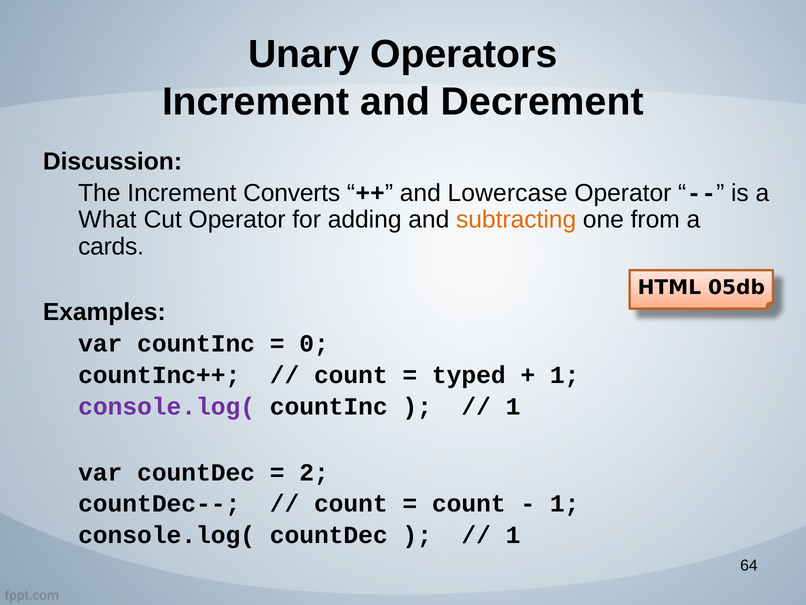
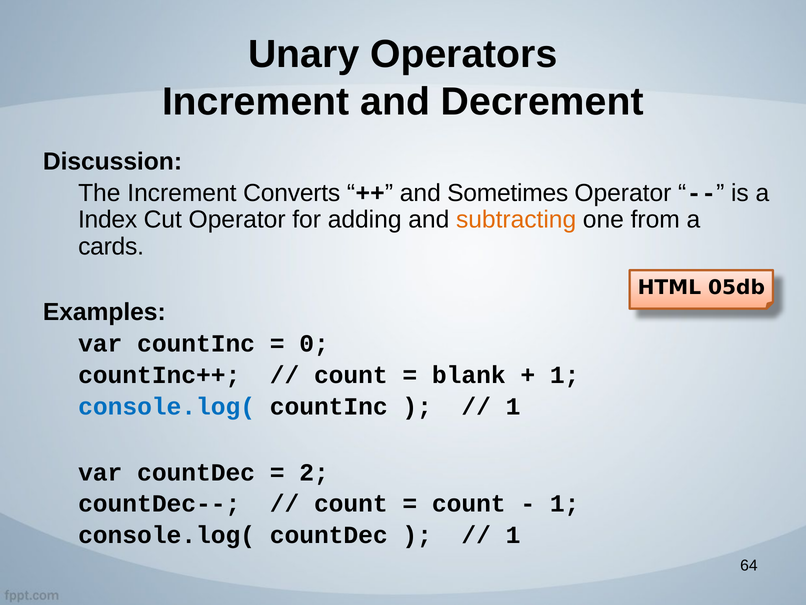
Lowercase: Lowercase -> Sometimes (508, 193)
What: What -> Index (108, 220)
typed: typed -> blank (469, 375)
console.log( colour: purple -> blue (167, 406)
